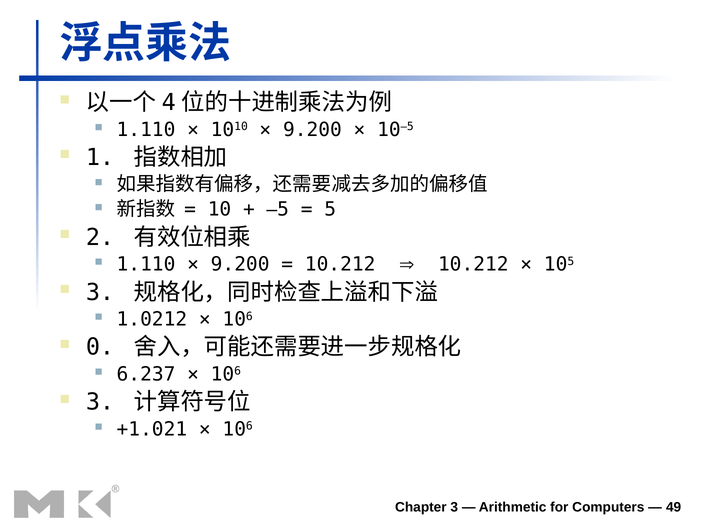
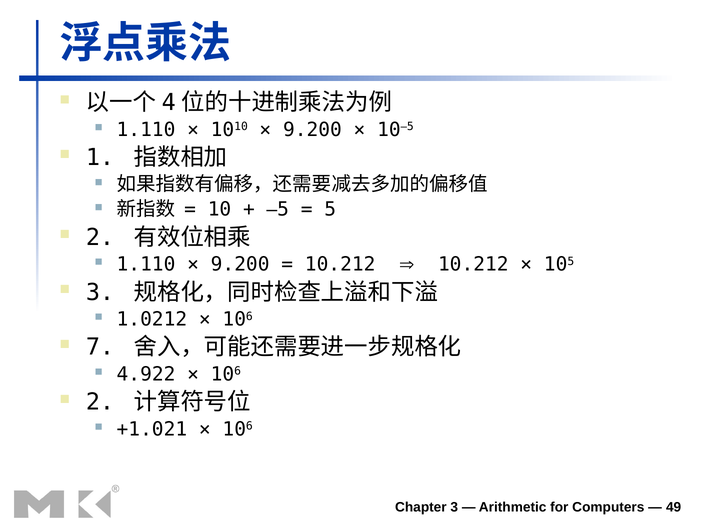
0: 0 -> 7 (100, 347)
6.237: 6.237 -> 4.922 (146, 374)
3: 3 -> 2 (100, 402)
